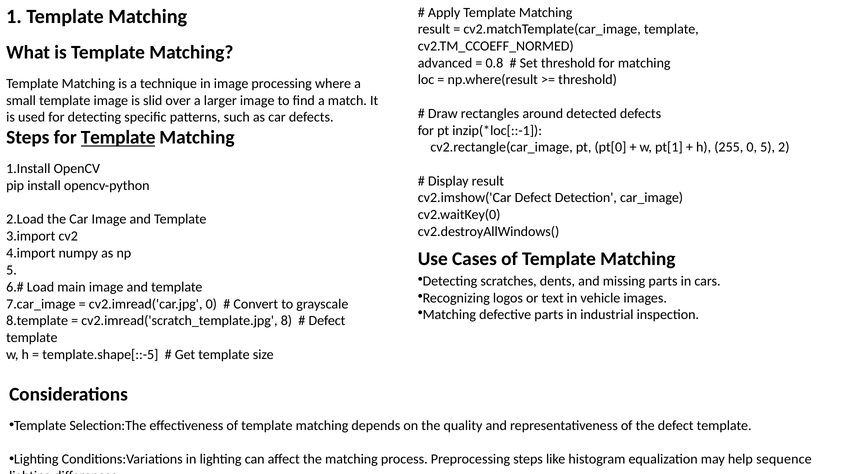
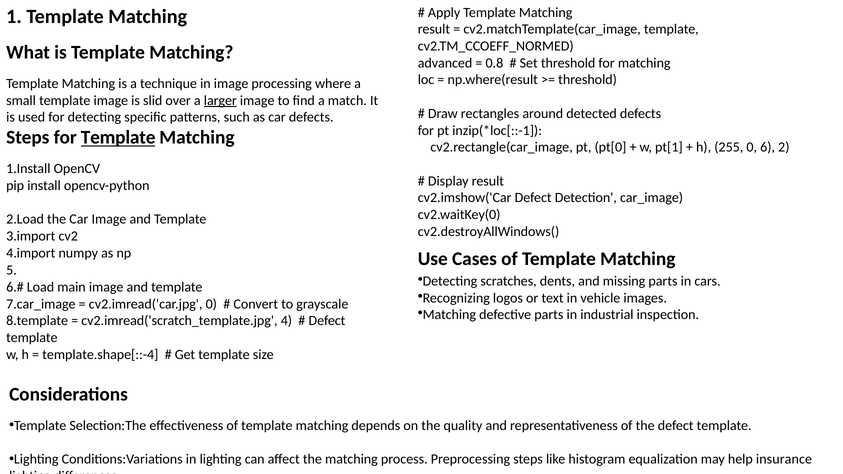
larger underline: none -> present (220, 100)
0 5: 5 -> 6 (768, 147)
8: 8 -> 4 (286, 321)
template.shape[::-5: template.shape[::-5 -> template.shape[::-4 (100, 355)
sequence: sequence -> insurance (784, 460)
